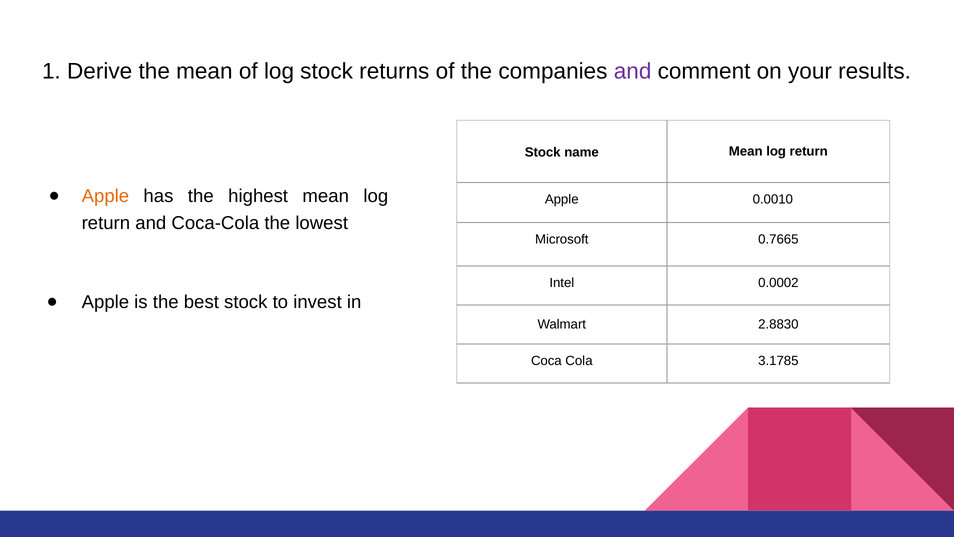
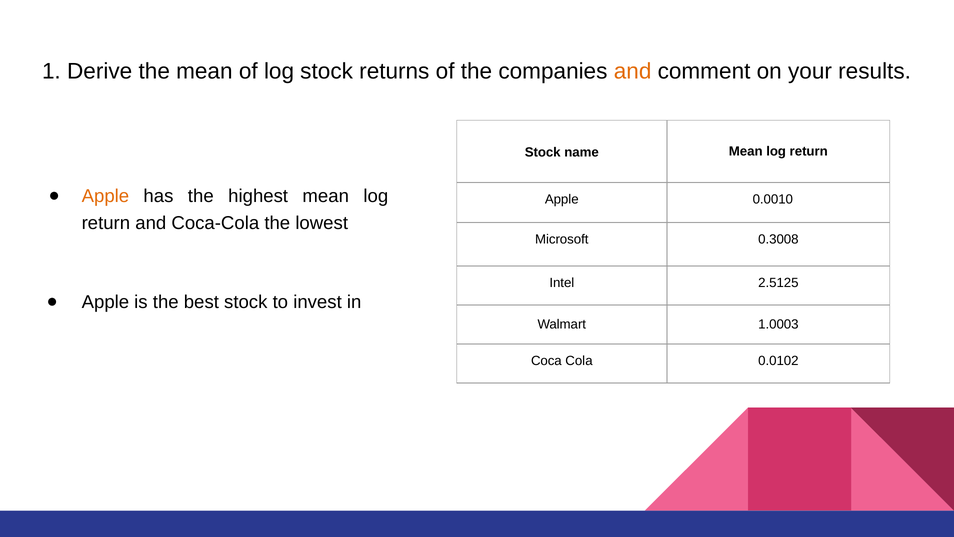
and colour: purple -> orange (633, 71)
0.7665: 0.7665 -> 0.3008 (778, 239)
0.0002: 0.0002 -> 2.5125 (778, 283)
2.8830: 2.8830 -> 1.0003 (778, 324)
3.1785: 3.1785 -> 0.0102 (778, 361)
